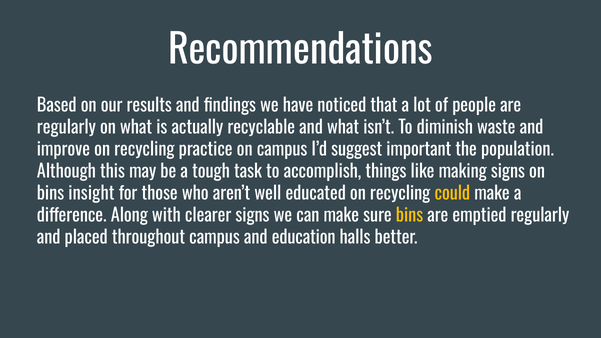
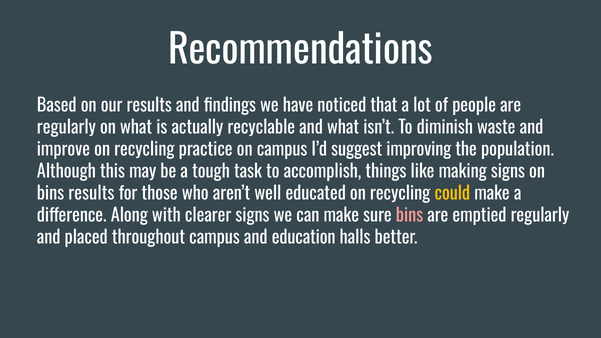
important: important -> improving (419, 150)
bins insight: insight -> results (91, 194)
bins colour: yellow -> pink (409, 216)
